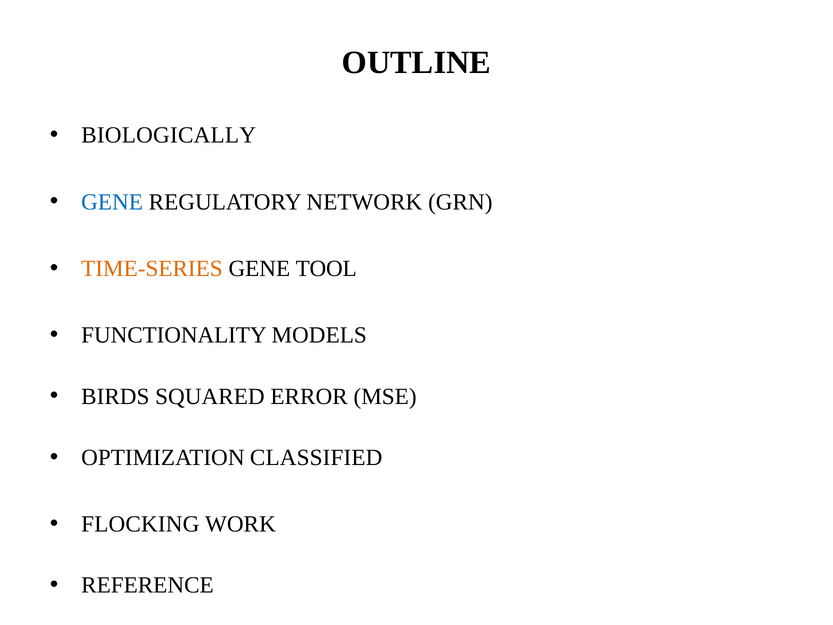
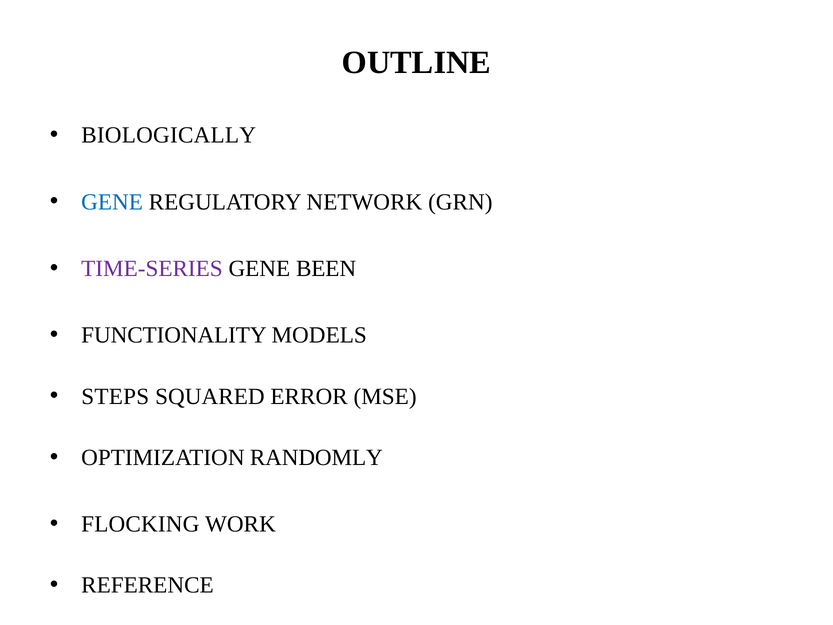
TIME-SERIES colour: orange -> purple (152, 269)
TOOL: TOOL -> BEEN (326, 269)
BIRDS: BIRDS -> STEPS (115, 396)
CLASSIFIED: CLASSIFIED -> RANDOMLY (316, 457)
